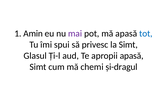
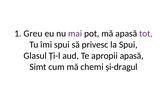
Amin: Amin -> Greu (33, 33)
tot colour: blue -> purple (146, 33)
la Simt: Simt -> Spui (128, 45)
